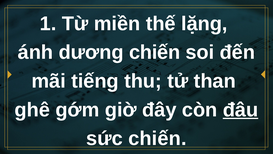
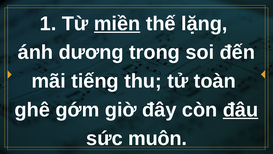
miền underline: none -> present (117, 24)
dương chiến: chiến -> trong (154, 52)
than: than -> toàn (215, 81)
sức chiến: chiến -> muôn (158, 138)
